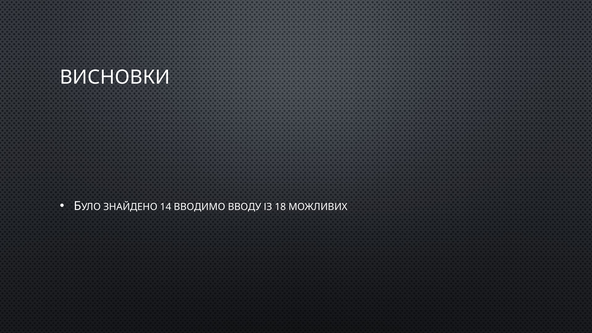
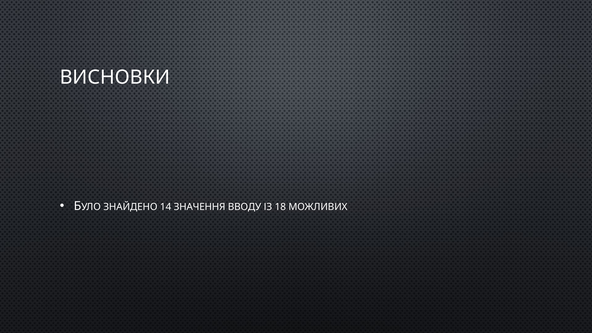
ВВОДИМО: ВВОДИМО -> ЗНАЧЕННЯ (200, 207)
